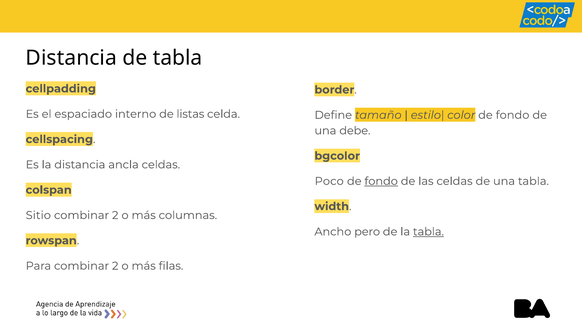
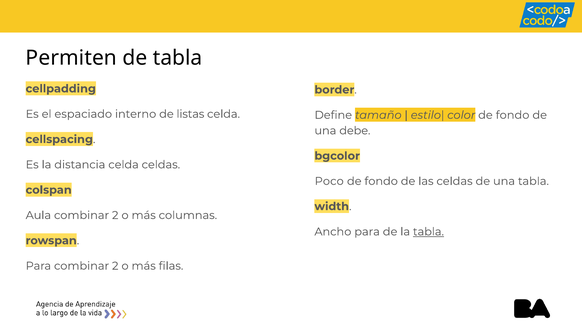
Distancia: Distancia -> Permiten (71, 58)
distancia ancla: ancla -> celda (124, 165)
fondo underline: present -> none (381, 181)
Sitio: Sitio -> Aula (38, 216)
Ancho pero: pero -> para (367, 232)
